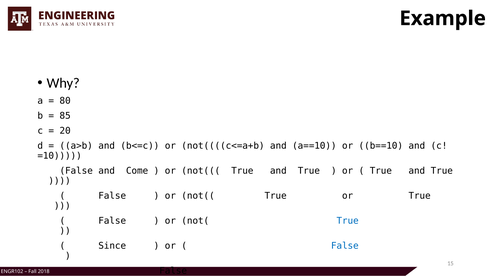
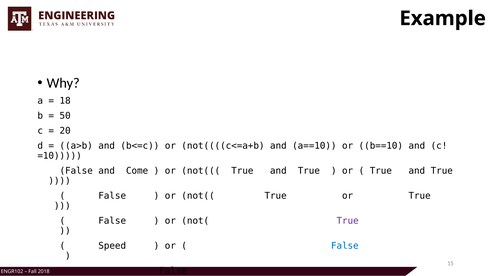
80: 80 -> 18 (65, 101)
85: 85 -> 50 (65, 116)
True colour: blue -> purple (348, 221)
Since: Since -> Speed (112, 246)
